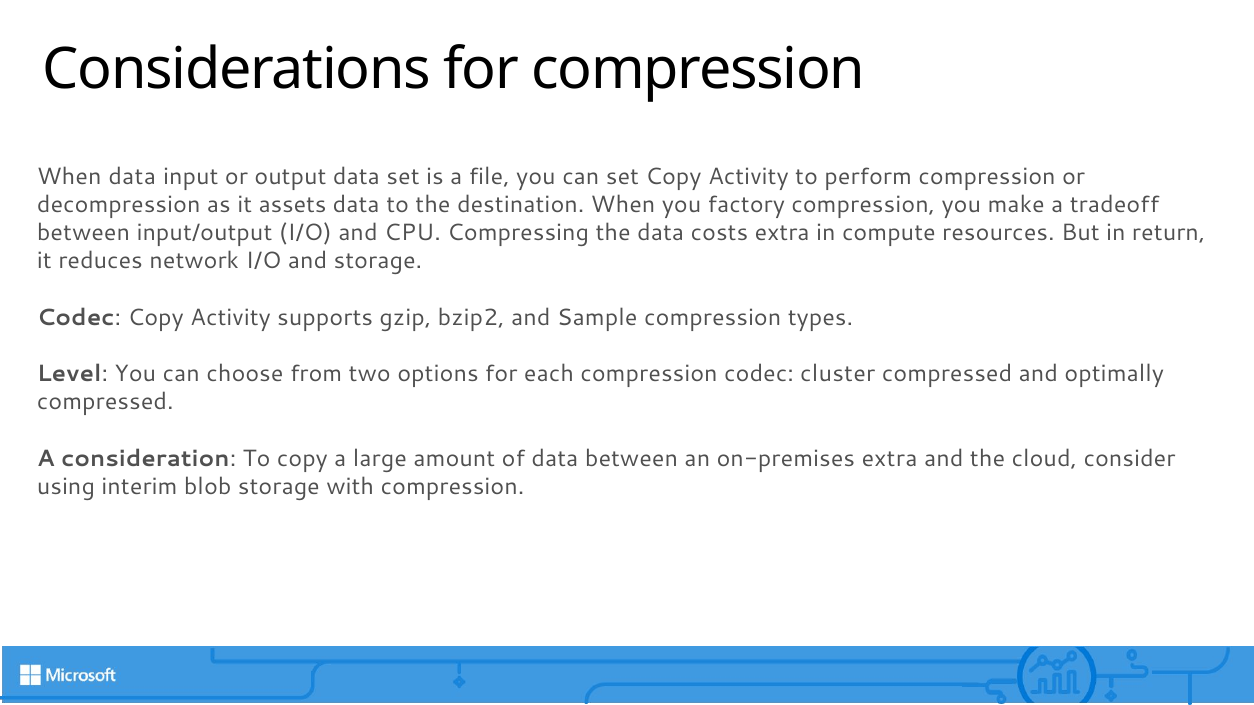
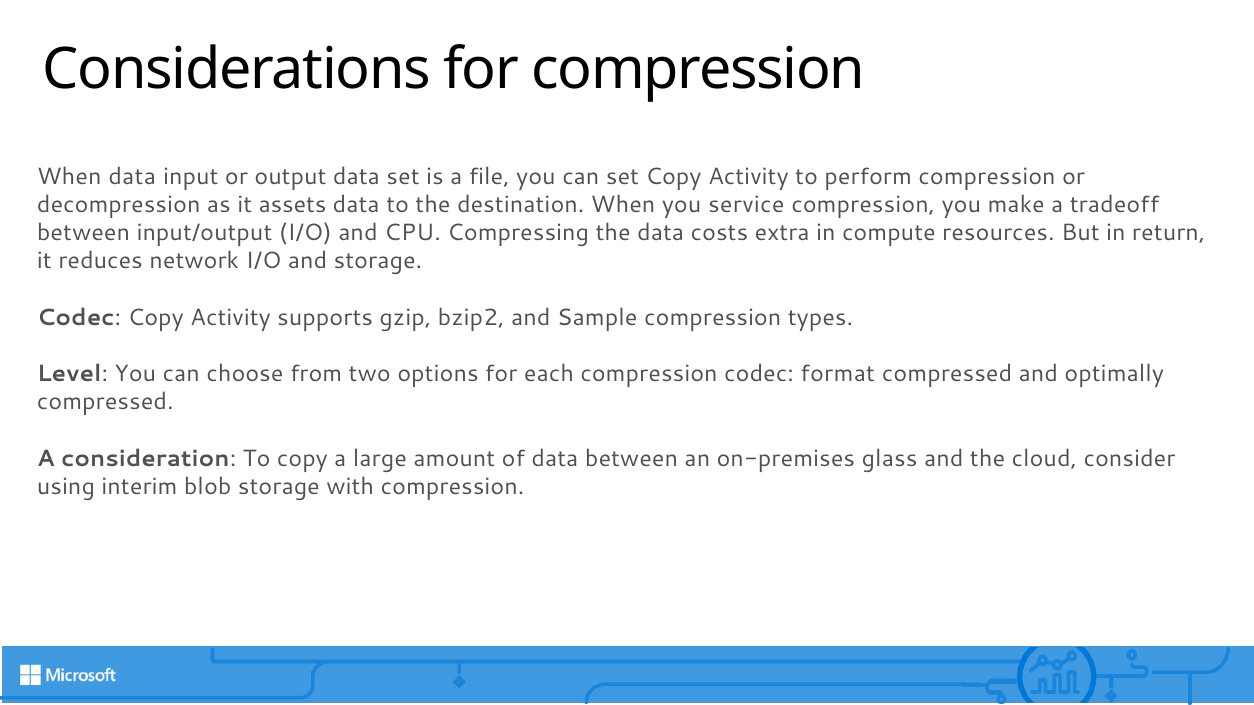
factory: factory -> service (746, 205)
cluster: cluster -> format (838, 374)
on-premises extra: extra -> glass (890, 459)
